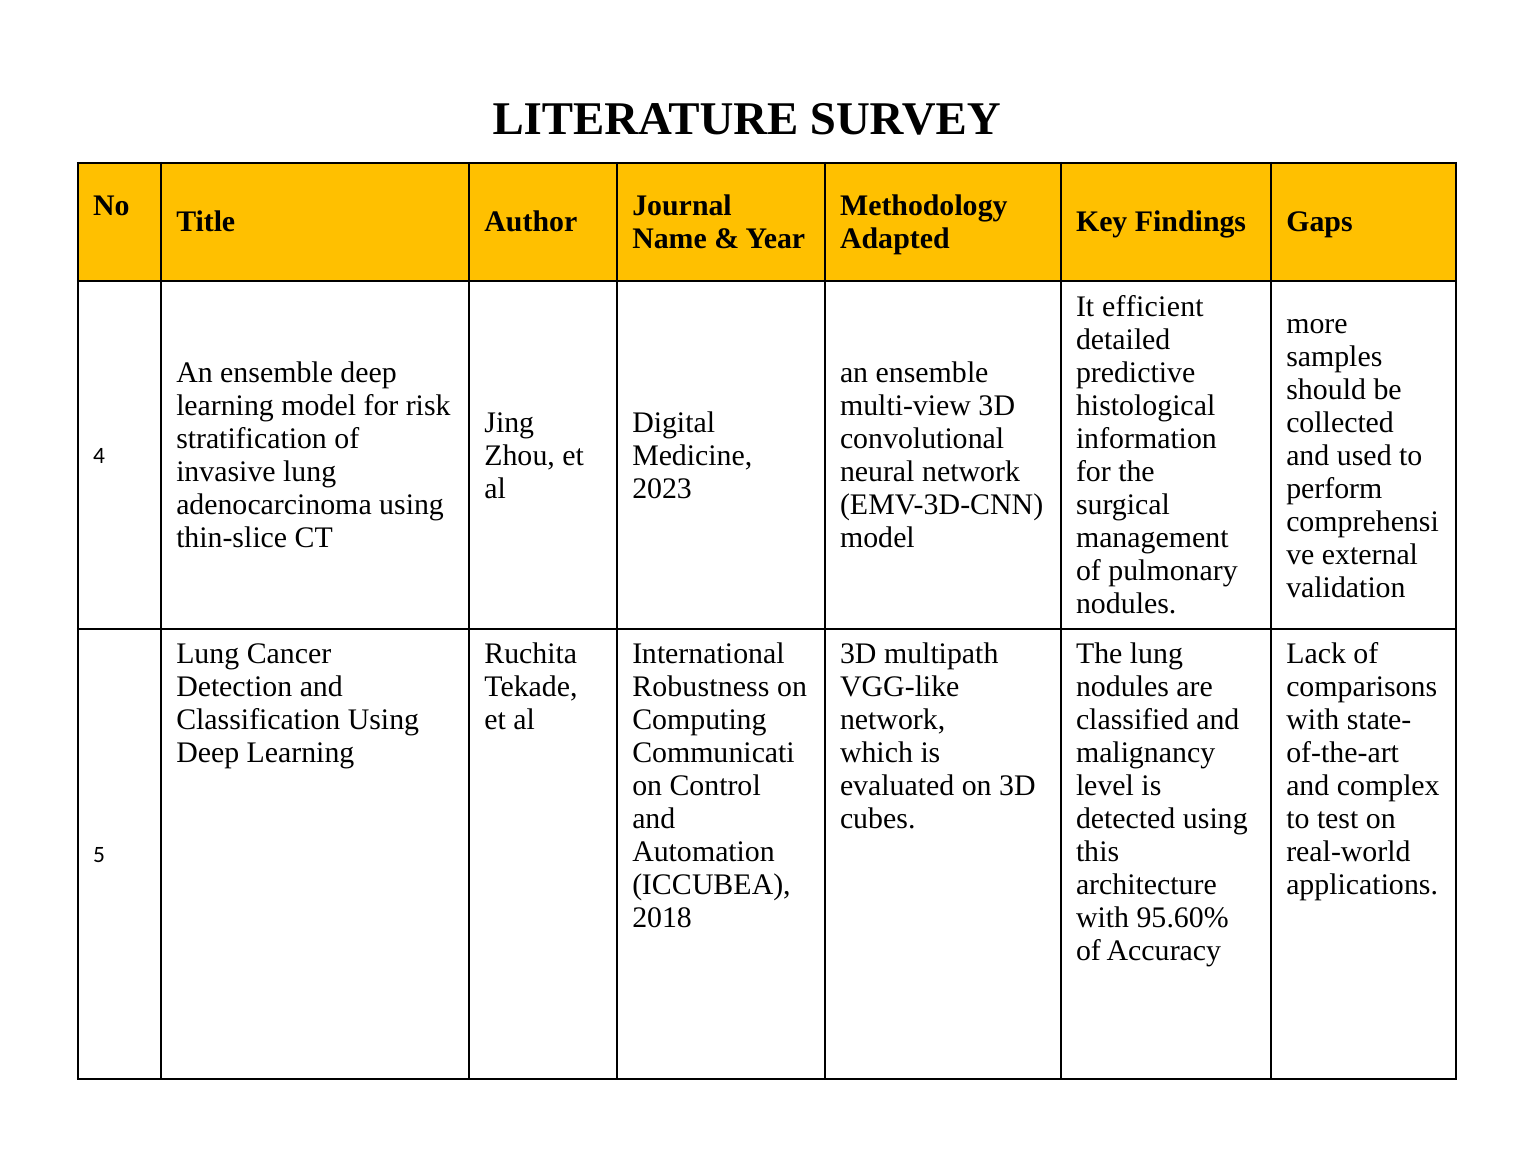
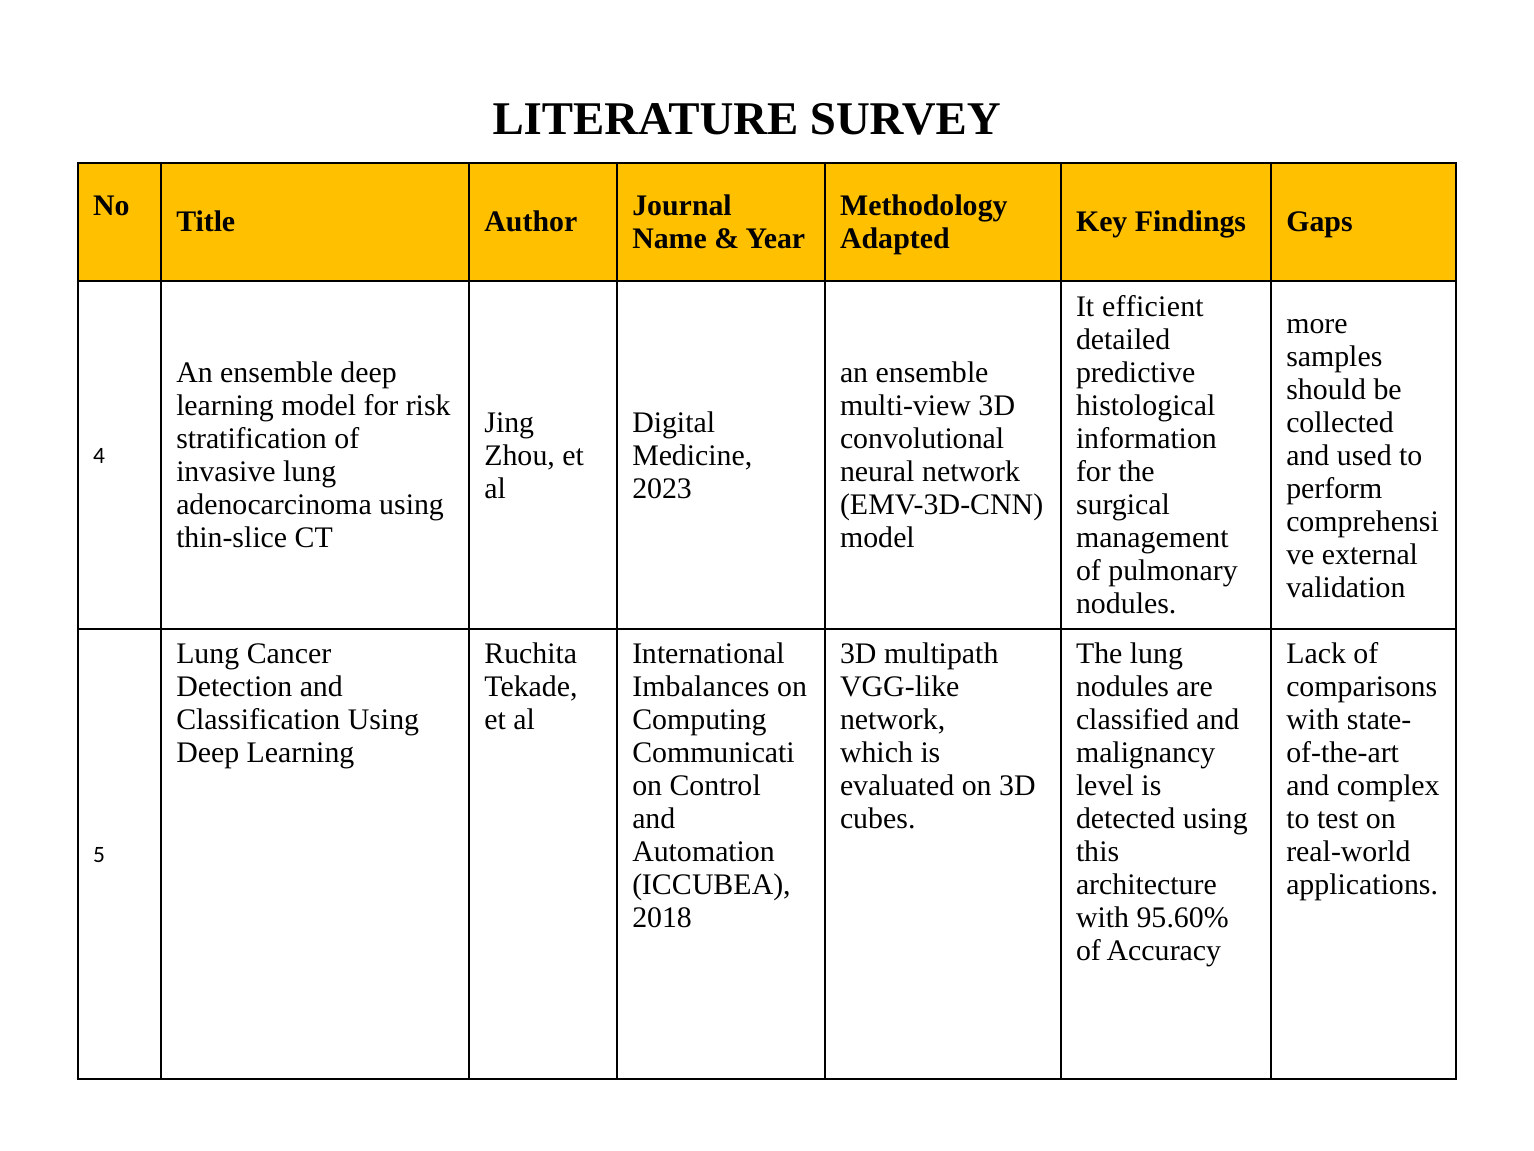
Robustness: Robustness -> Imbalances (701, 686)
